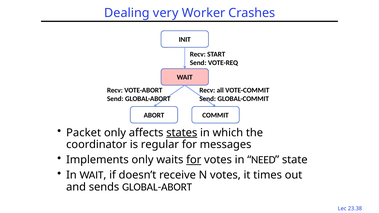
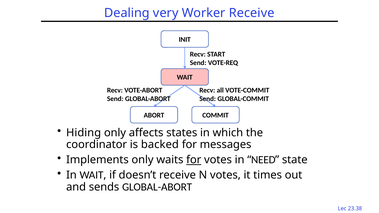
Worker Crashes: Crashes -> Receive (252, 13)
Packet: Packet -> Hiding (84, 133)
states underline: present -> none (182, 133)
regular: regular -> backed (160, 145)
